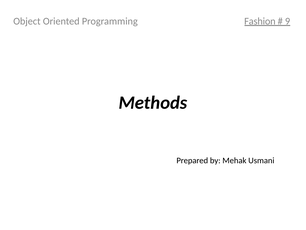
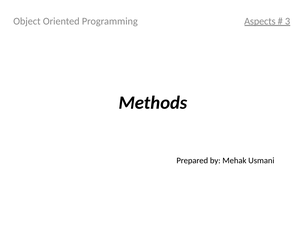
Fashion: Fashion -> Aspects (260, 21)
9: 9 -> 3 (288, 21)
